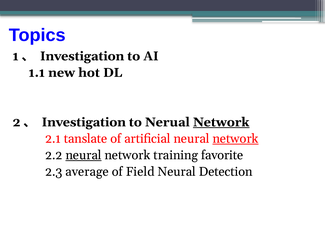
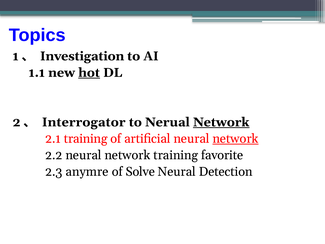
hot underline: none -> present (89, 73)
2、 Investigation: Investigation -> Interrogator (84, 122)
2.1 tanslate: tanslate -> training (86, 139)
neural underline: present -> none (84, 155)
average: average -> anymre (87, 172)
Field: Field -> Solve (140, 172)
